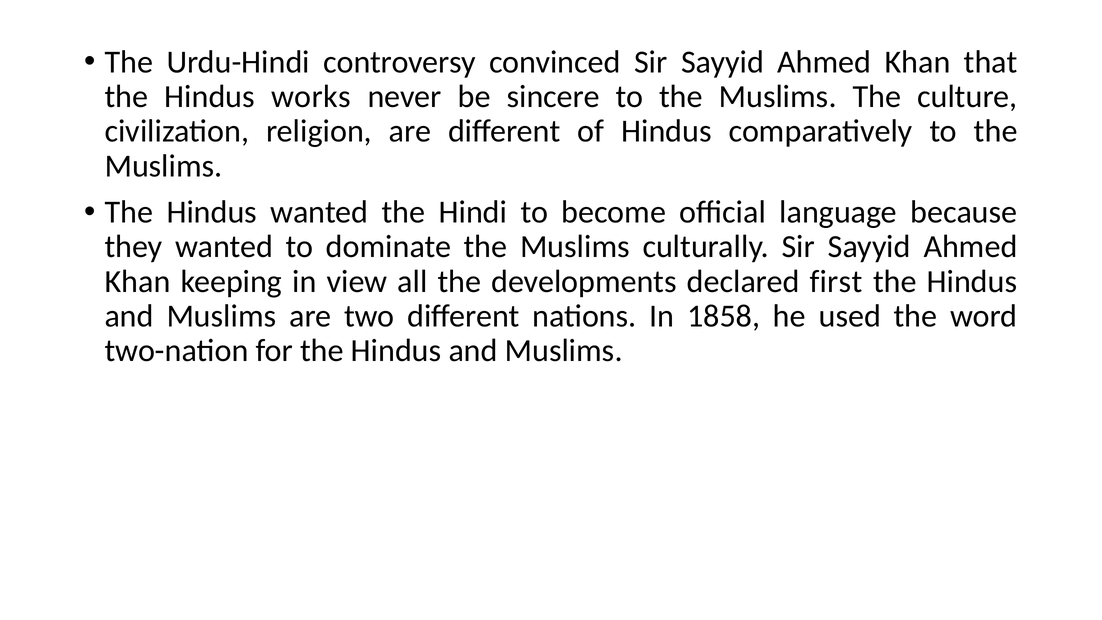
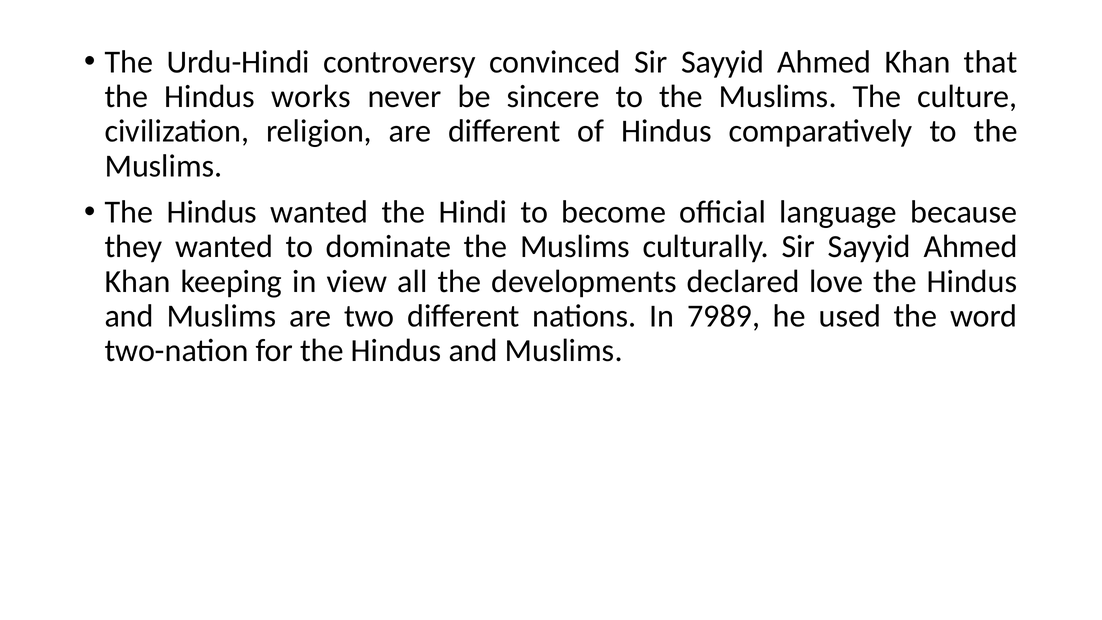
first: first -> love (836, 281)
1858: 1858 -> 7989 (724, 316)
